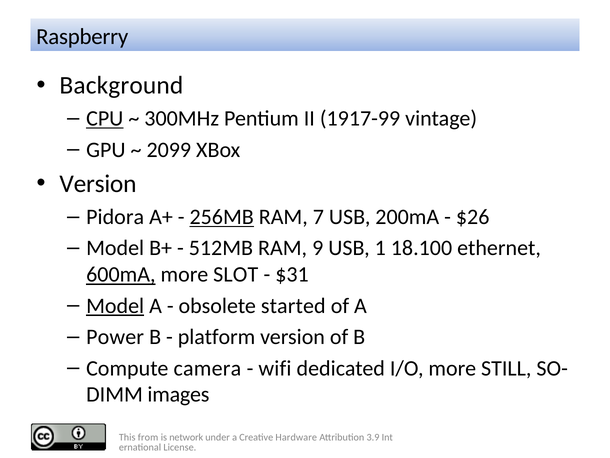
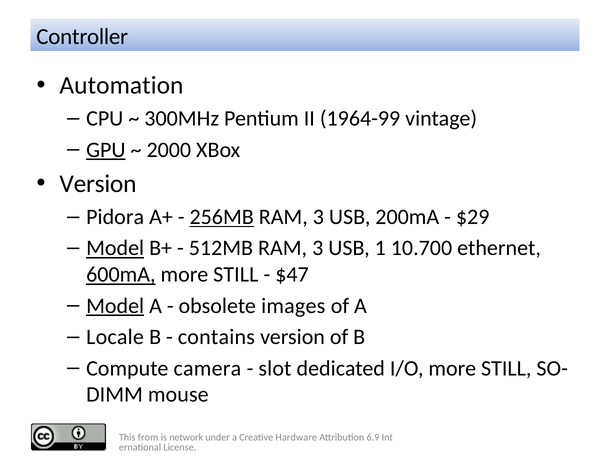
Raspberry: Raspberry -> Controller (82, 37)
Background: Background -> Automation (121, 85)
CPU underline: present -> none (105, 118)
1917-99: 1917-99 -> 1964-99 (360, 118)
GPU underline: none -> present (106, 150)
2099: 2099 -> 2000 (169, 150)
7: 7 -> 3 (318, 217)
$26: $26 -> $29 (473, 217)
Model underline: none -> present (115, 248)
512MB RAM 9: 9 -> 3 (318, 248)
18.100: 18.100 -> 10.700 (422, 248)
SLOT: SLOT -> STILL (236, 274)
$31: $31 -> $47 (292, 274)
started: started -> images (293, 306)
Power: Power -> Locale (115, 337)
platform: platform -> contains (216, 337)
wifi: wifi -> slot (275, 368)
images: images -> mouse (178, 394)
3.9: 3.9 -> 6.9 (373, 437)
